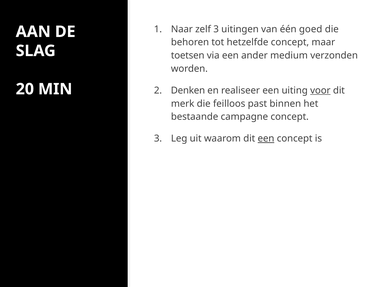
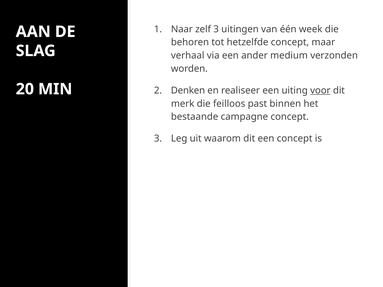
goed: goed -> week (311, 29)
toetsen: toetsen -> verhaal (188, 56)
een underline: present -> none (266, 139)
